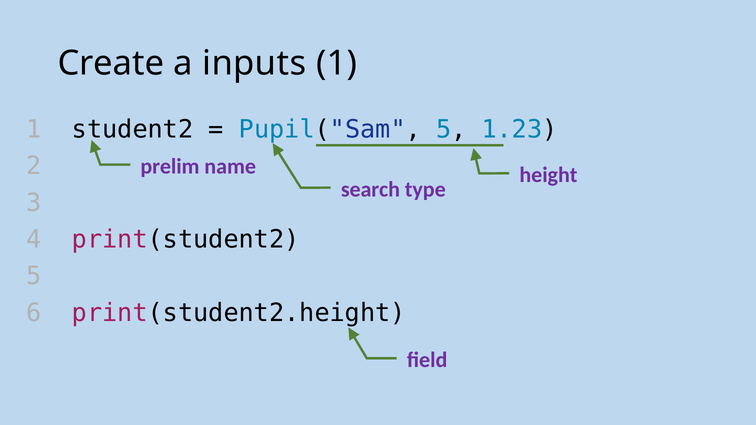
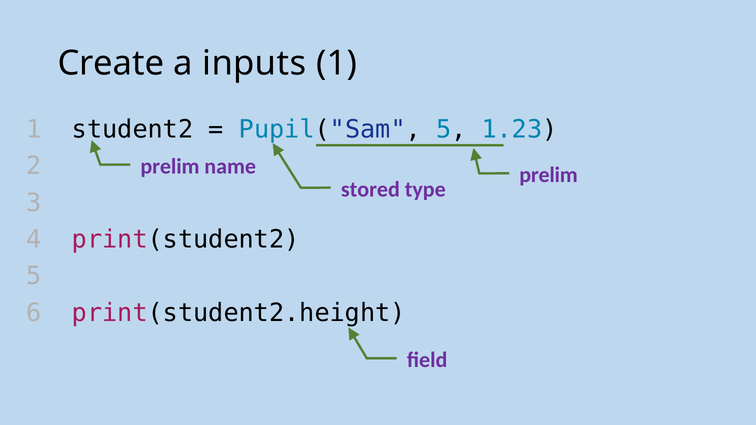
height: height -> prelim (549, 175)
search: search -> stored (370, 189)
